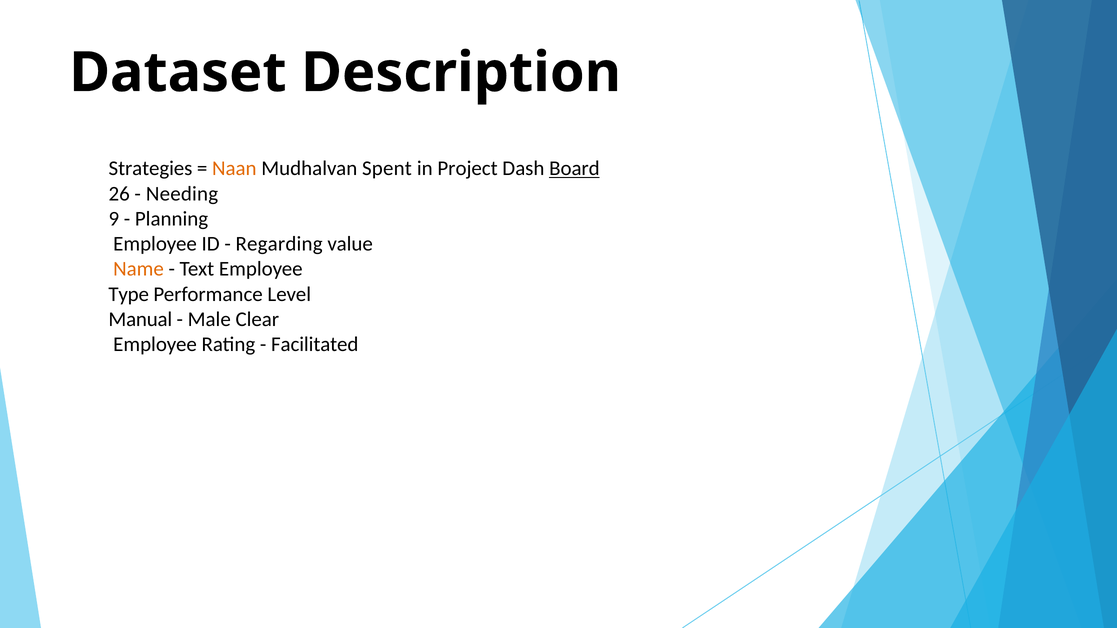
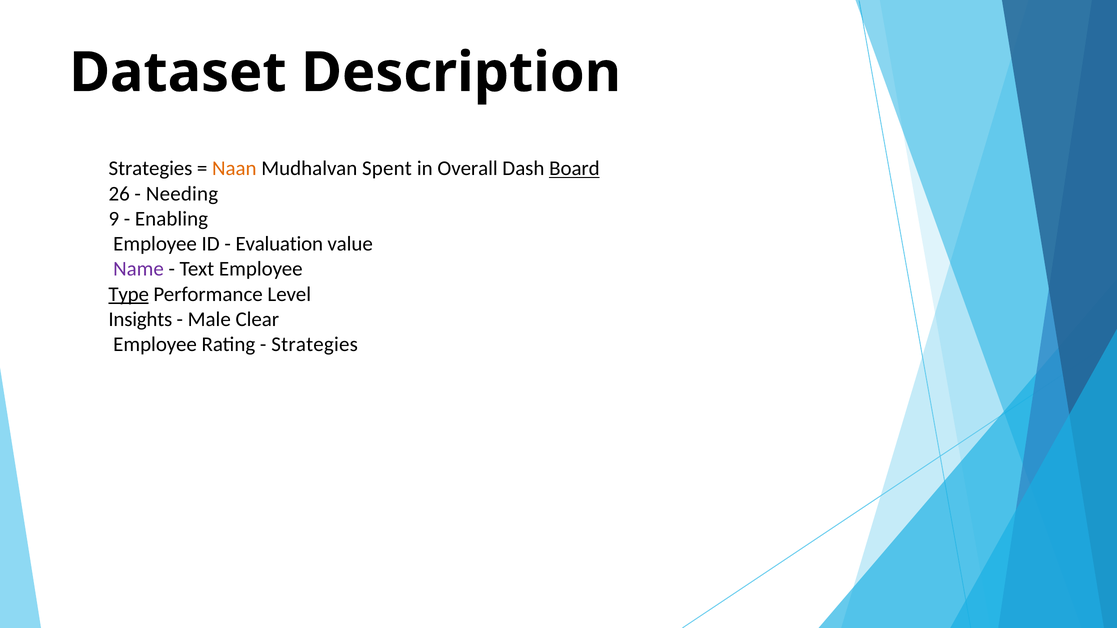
Project: Project -> Overall (468, 169)
Planning: Planning -> Enabling (172, 219)
Regarding: Regarding -> Evaluation (279, 244)
Name colour: orange -> purple (139, 269)
Type underline: none -> present (129, 294)
Manual: Manual -> Insights (140, 319)
Facilitated: Facilitated -> Strategies (315, 345)
